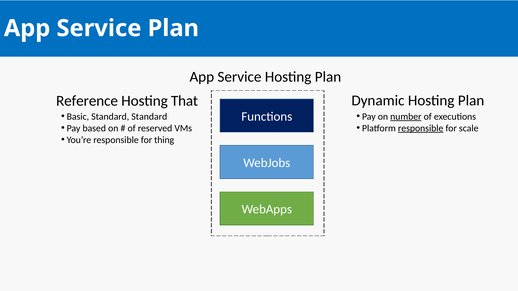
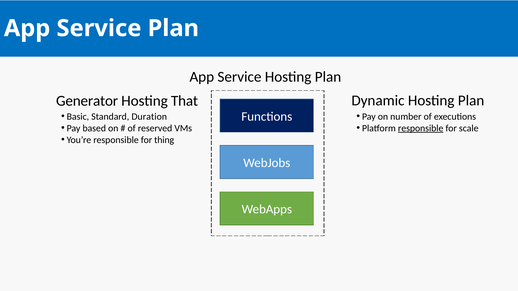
Reference: Reference -> Generator (87, 101)
Standard Standard: Standard -> Duration (149, 117)
number underline: present -> none (406, 117)
